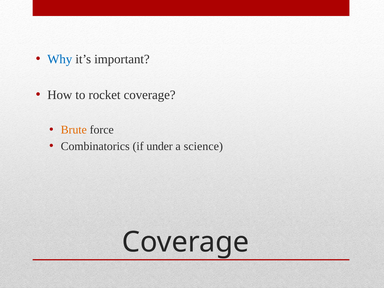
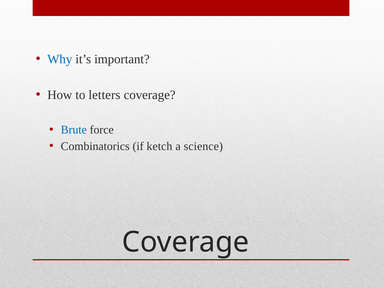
rocket: rocket -> letters (104, 95)
Brute colour: orange -> blue (74, 130)
under: under -> ketch (159, 146)
